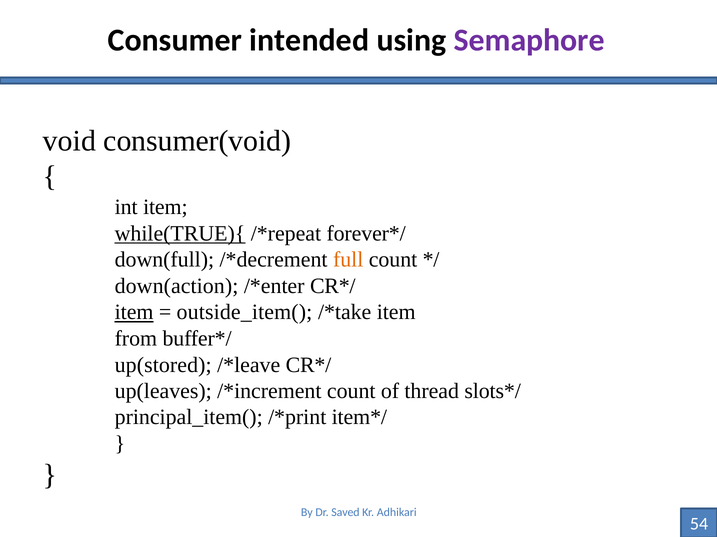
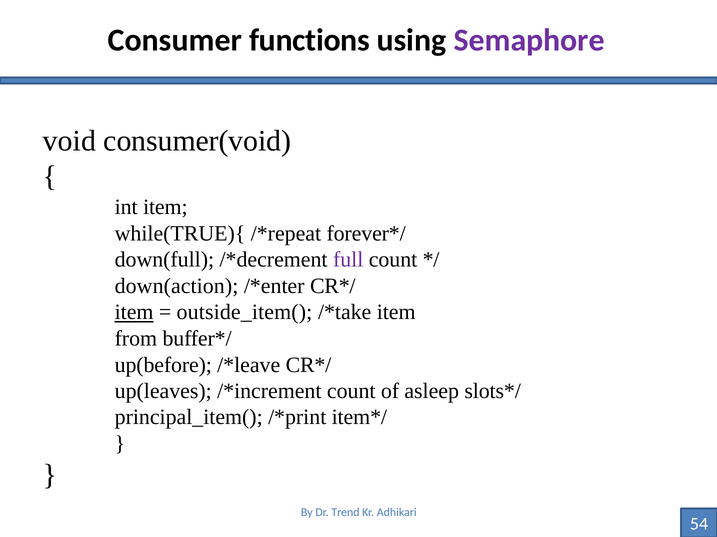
intended: intended -> functions (309, 40)
while(TRUE){ underline: present -> none (180, 234)
full colour: orange -> purple (348, 260)
up(stored: up(stored -> up(before (163, 365)
thread: thread -> asleep (432, 392)
Saved: Saved -> Trend (345, 513)
